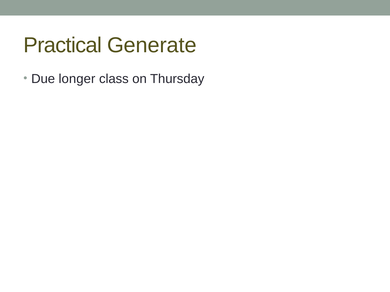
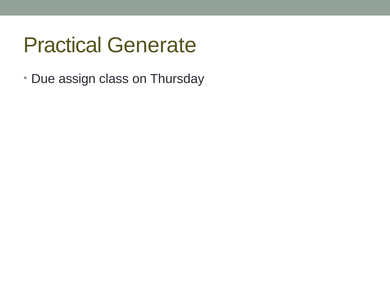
longer: longer -> assign (77, 79)
